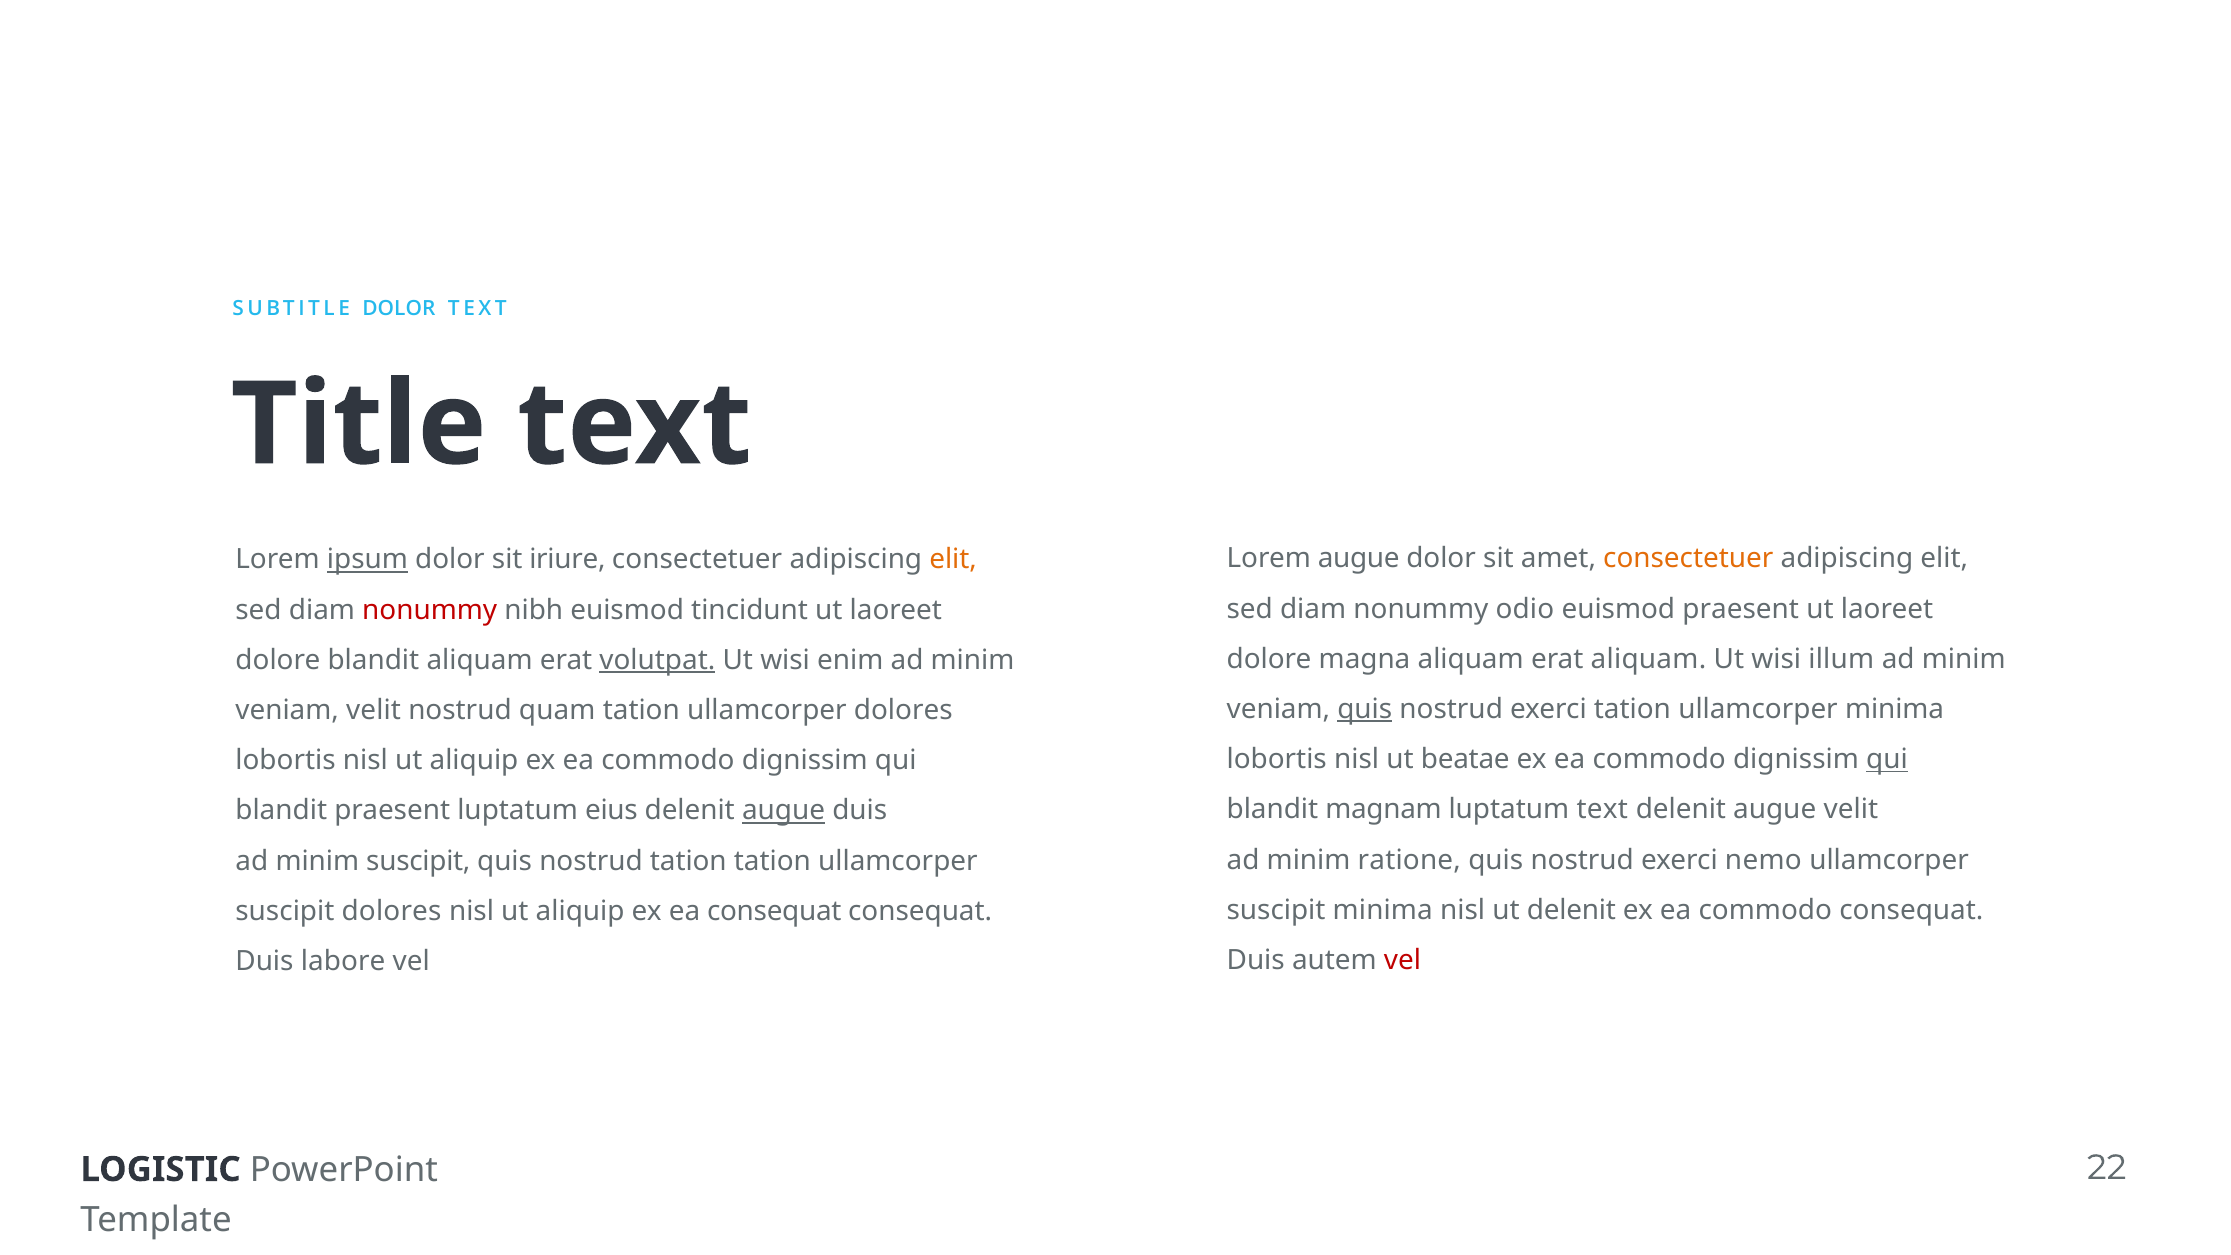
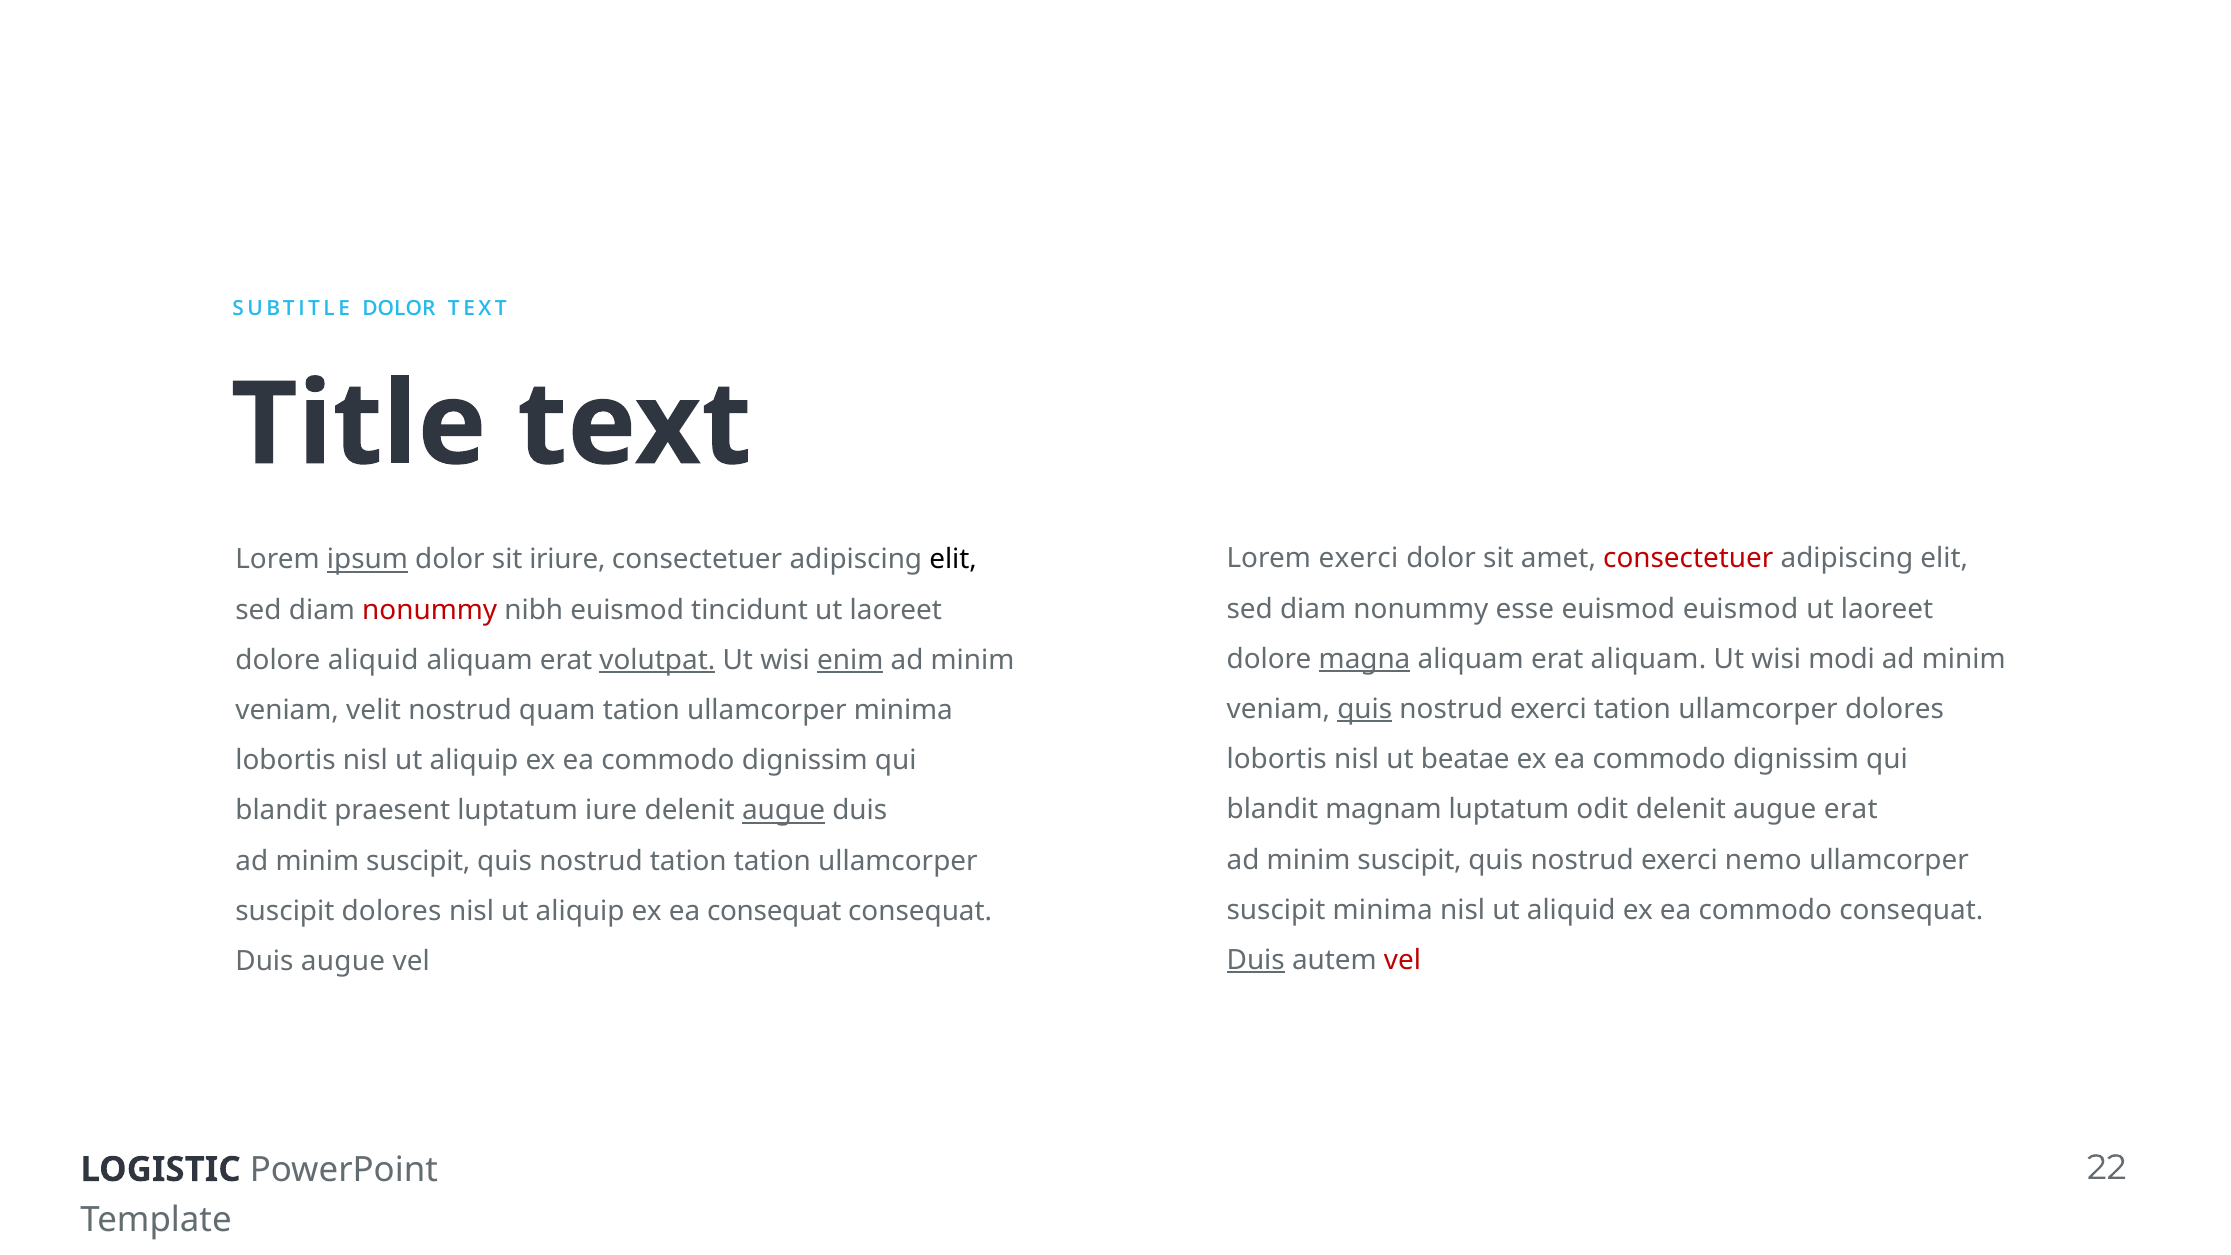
Lorem augue: augue -> exerci (1358, 559)
consectetuer colour: orange -> red (1688, 559)
elit colour: orange -> black (953, 560)
odio: odio -> esse (1525, 609)
euismod praesent: praesent -> euismod (1741, 609)
magna underline: none -> present (1365, 659)
illum: illum -> modi (1842, 659)
dolore blandit: blandit -> aliquid (373, 660)
enim underline: none -> present (850, 660)
ullamcorper minima: minima -> dolores (1894, 709)
ullamcorper dolores: dolores -> minima (903, 710)
qui underline: present -> none (1887, 759)
luptatum text: text -> odit (1602, 810)
augue velit: velit -> erat (1851, 810)
eius: eius -> iure (611, 811)
ratione: ratione -> suscipit (1410, 860)
ut delenit: delenit -> aliquid (1571, 910)
Duis underline: none -> present (1256, 960)
Duis labore: labore -> augue (343, 961)
